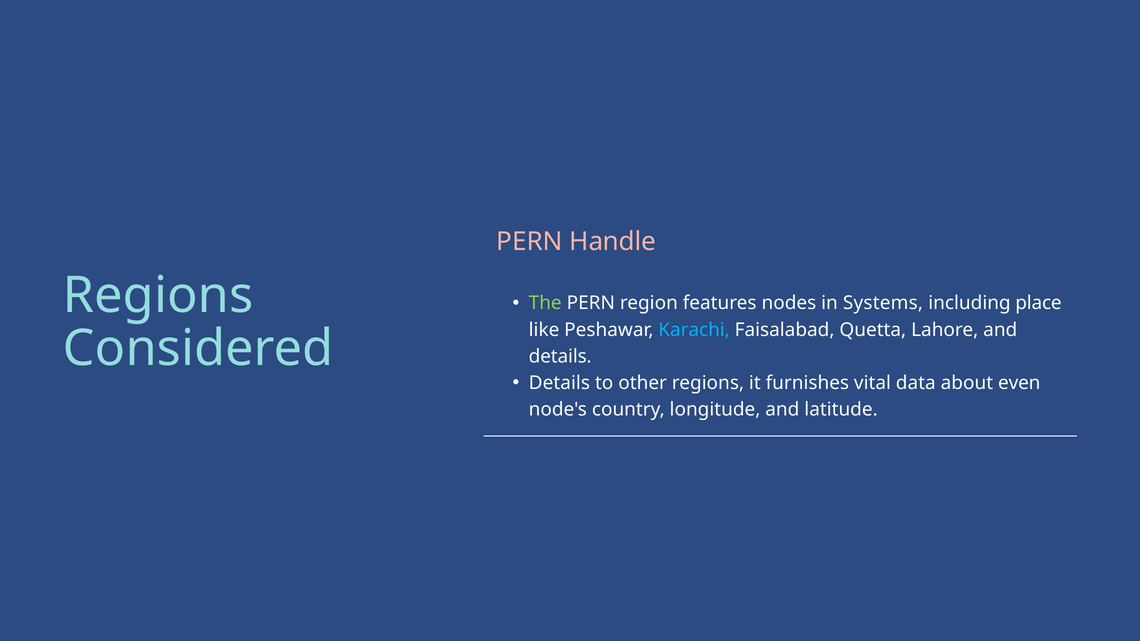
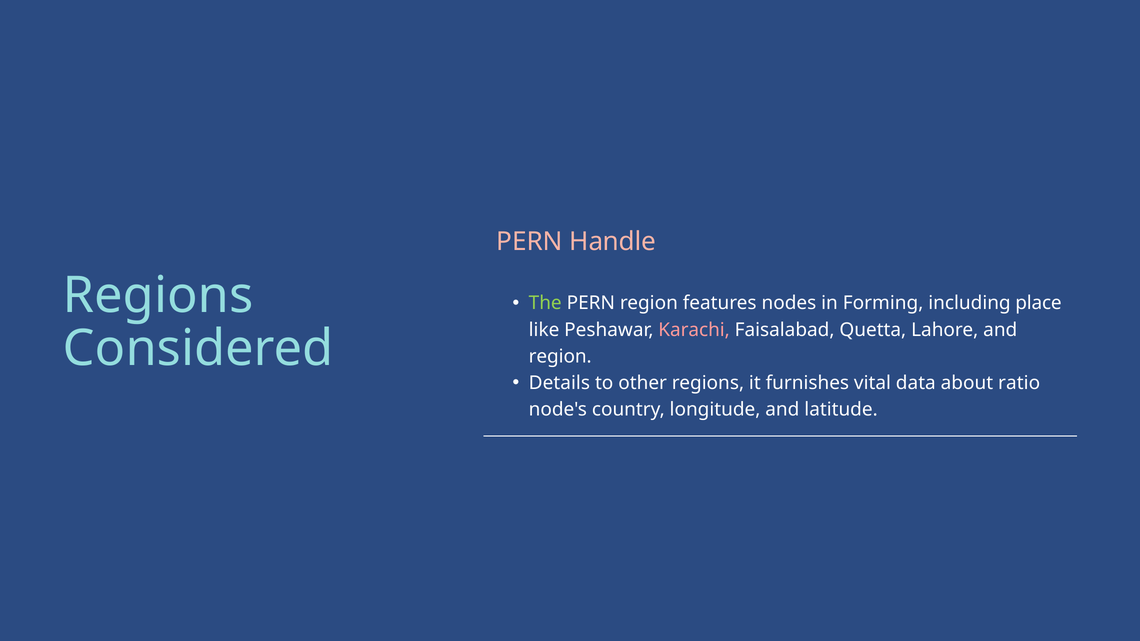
Systems: Systems -> Forming (883, 303)
Karachi colour: light blue -> pink (694, 330)
details: details -> region (560, 356)
even: even -> ratio (1019, 383)
